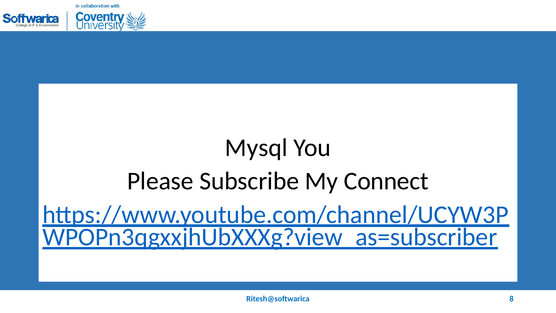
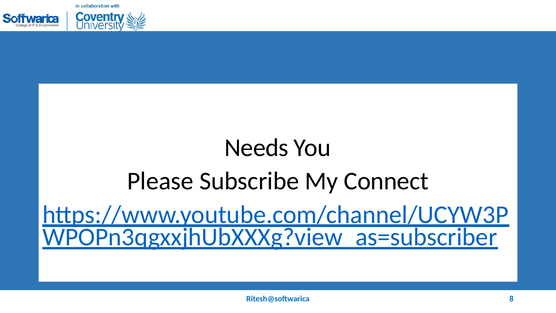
Mysql: Mysql -> Needs (257, 148)
